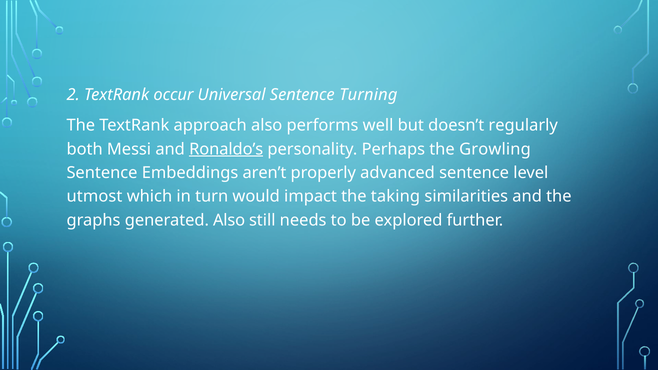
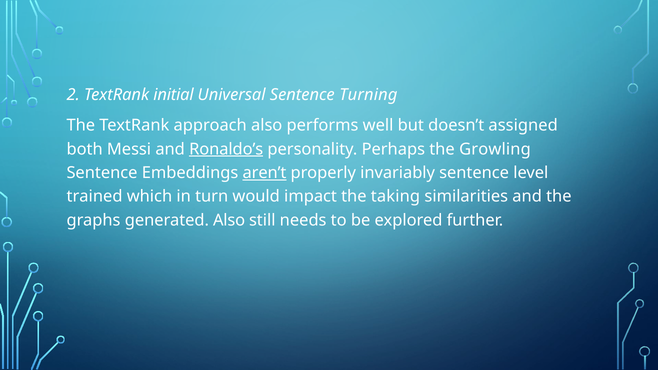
occur: occur -> initial (173, 95)
regularly: regularly -> assigned (523, 126)
aren’t underline: none -> present (264, 173)
advanced: advanced -> invariably (398, 173)
utmost: utmost -> trained (95, 197)
